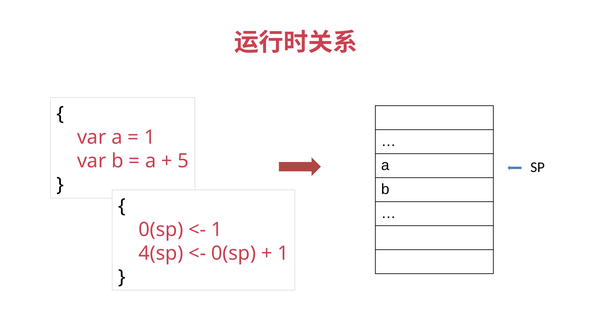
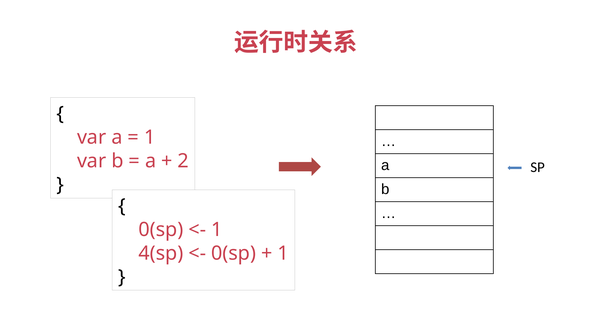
5: 5 -> 2 (183, 161)
